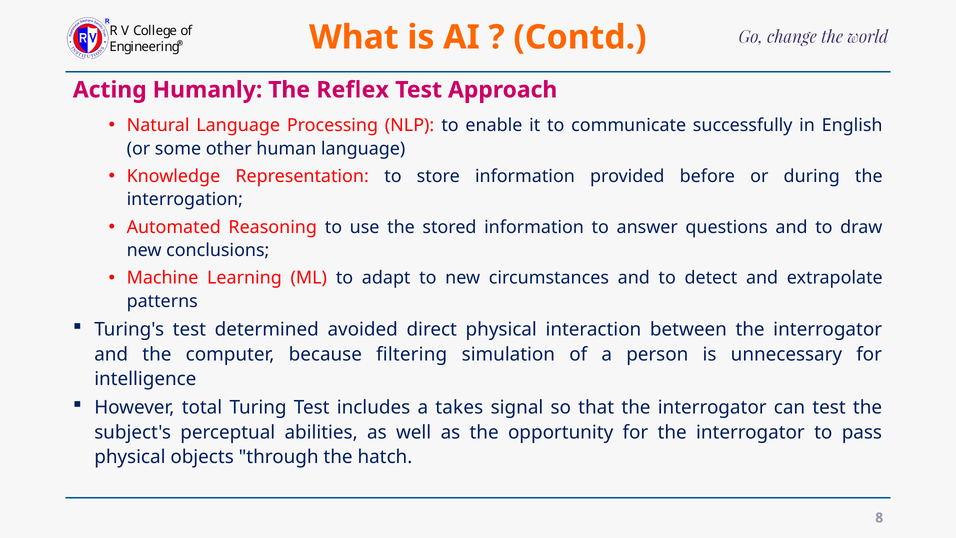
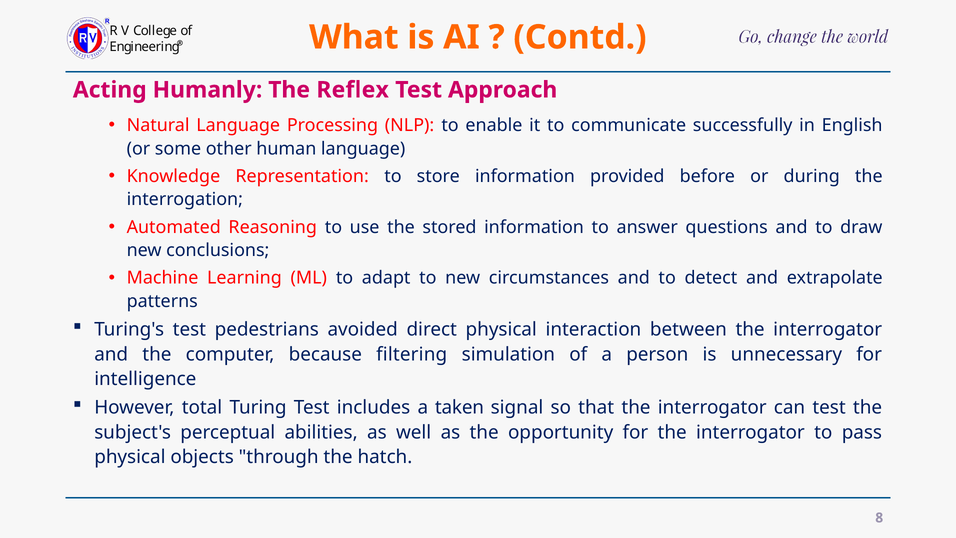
determined: determined -> pedestrians (267, 330)
takes: takes -> taken (459, 408)
